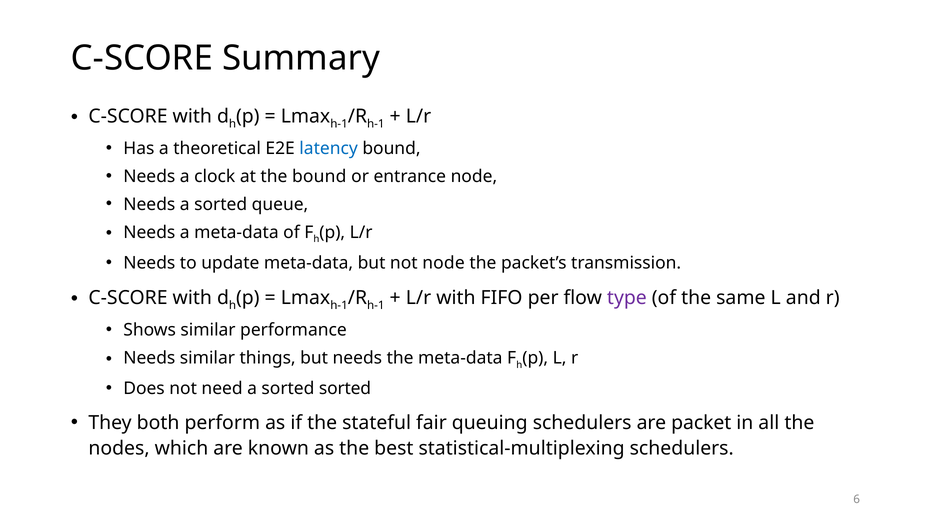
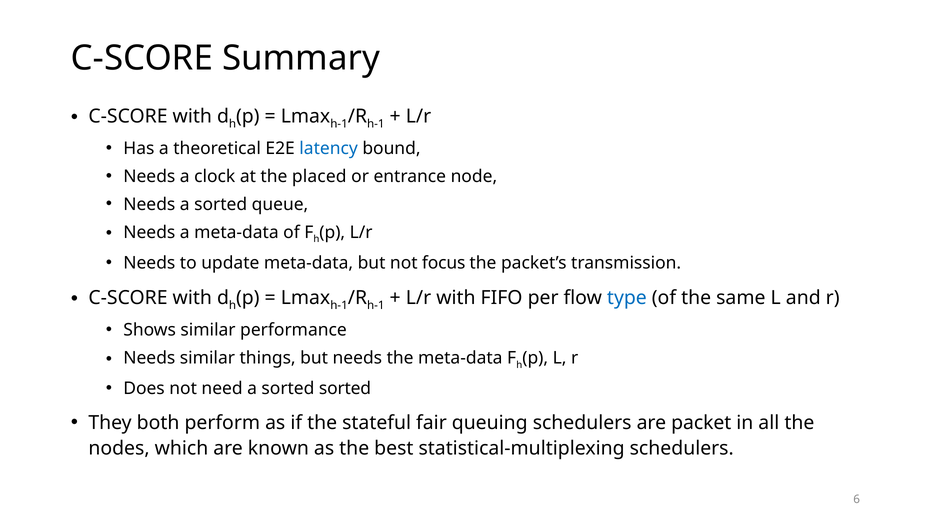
the bound: bound -> placed (319, 176)
not node: node -> focus (444, 263)
type colour: purple -> blue (627, 297)
